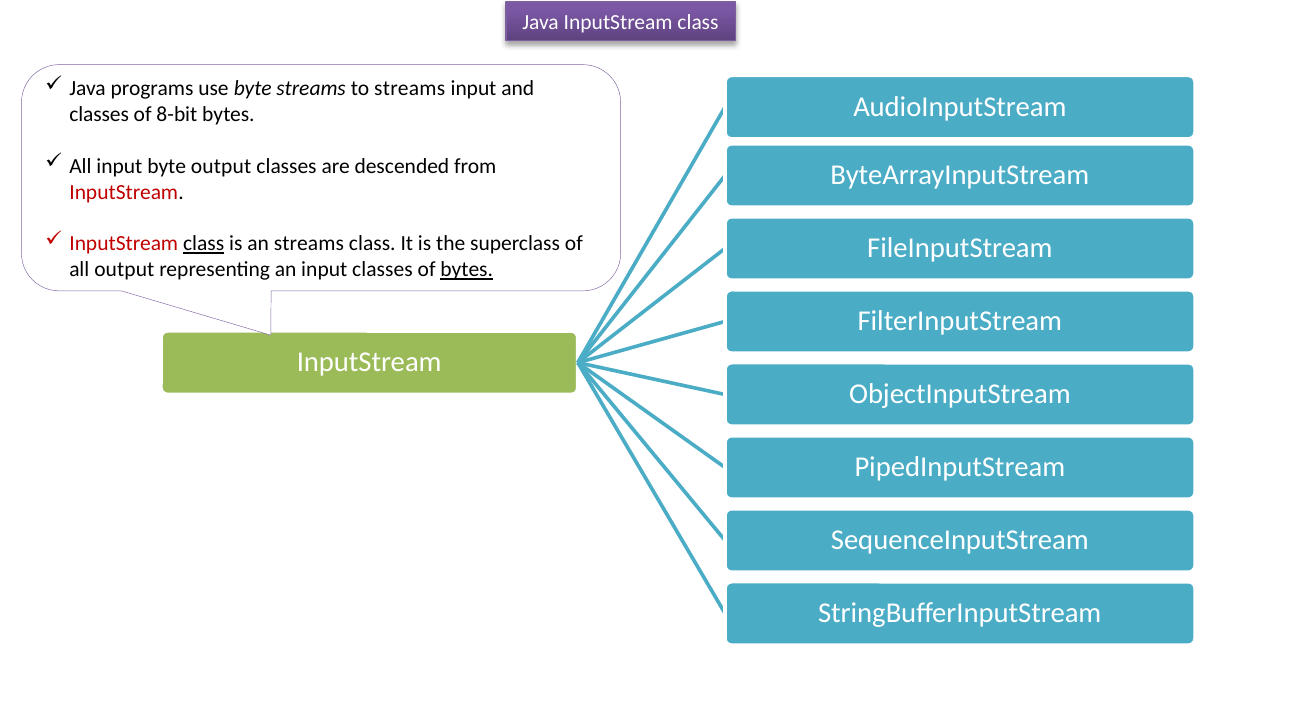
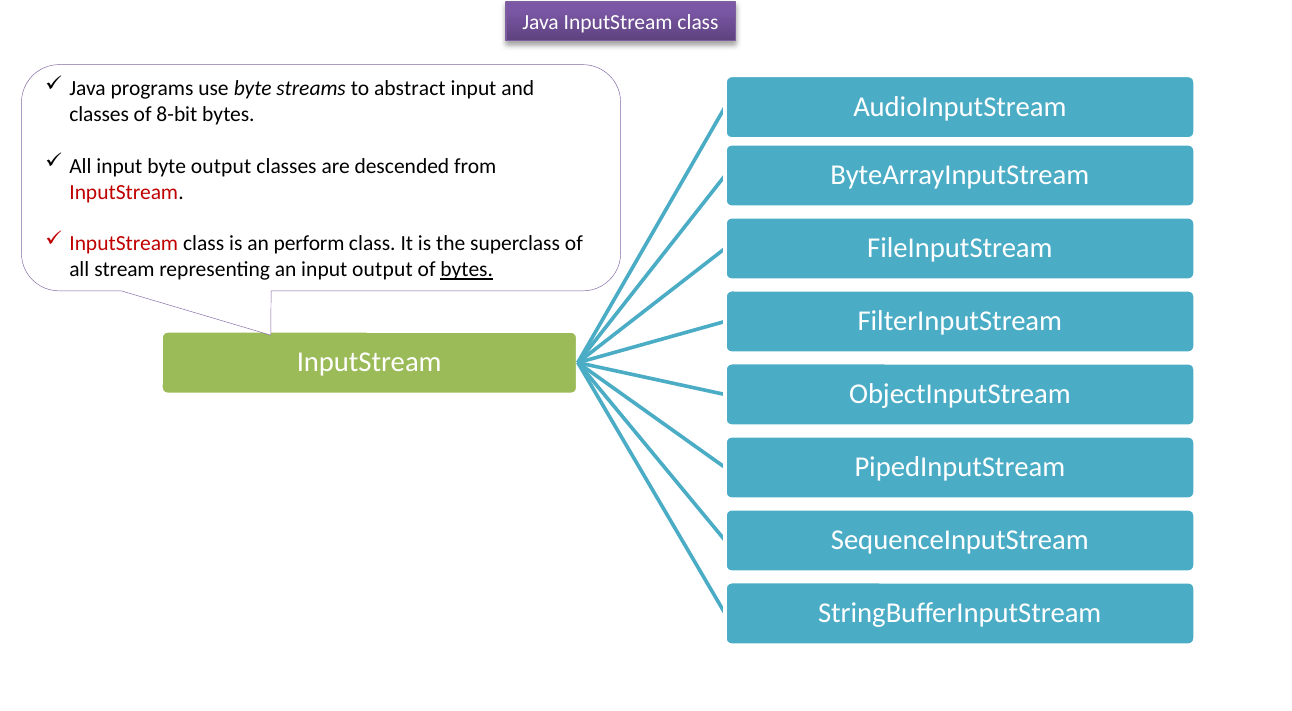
to streams: streams -> abstract (410, 89)
class underline: present -> none (204, 244)
an streams: streams -> perform (309, 244)
all output: output -> stream (124, 270)
input classes: classes -> output (382, 270)
